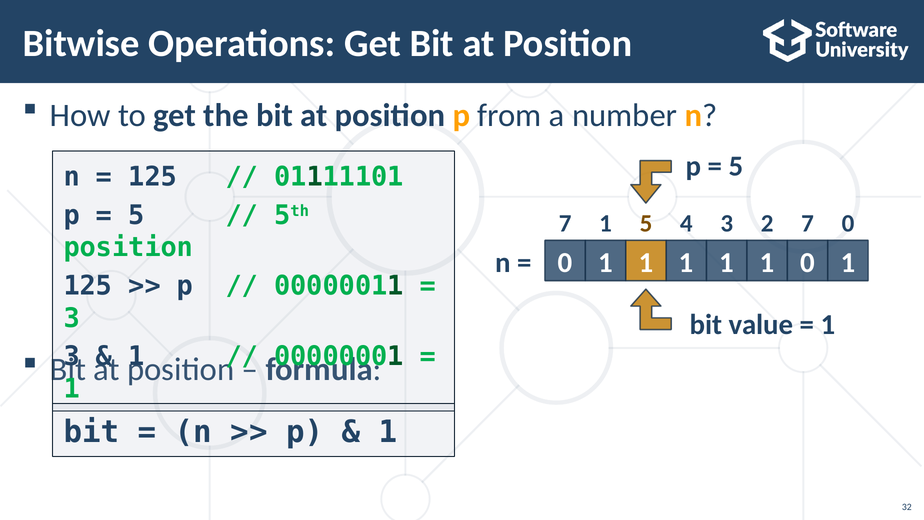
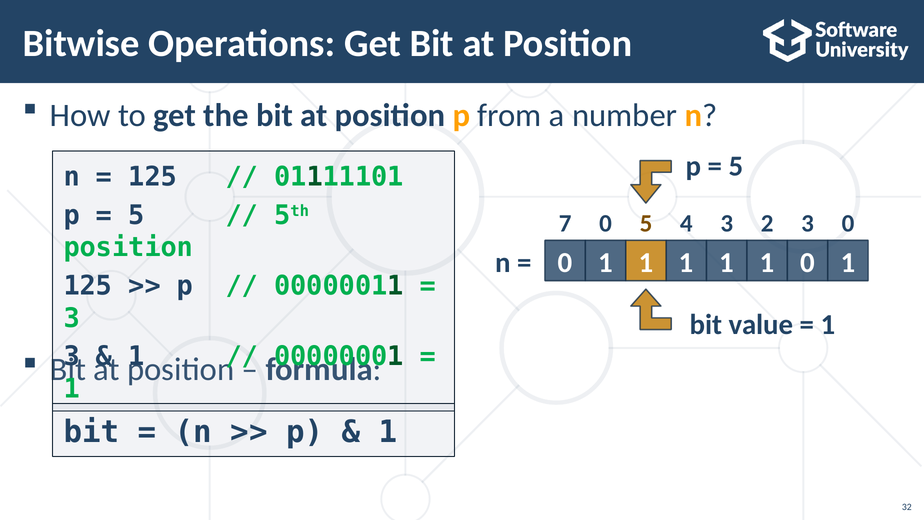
7 1: 1 -> 0 (606, 223)
2 7: 7 -> 3 (808, 223)
